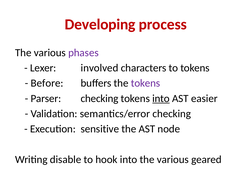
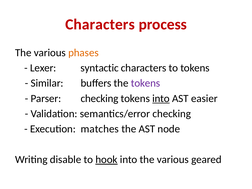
Developing: Developing -> Characters (100, 24)
phases colour: purple -> orange (83, 53)
involved: involved -> syntactic (100, 68)
Before: Before -> Similar (47, 83)
sensitive: sensitive -> matches (100, 129)
hook underline: none -> present (107, 160)
